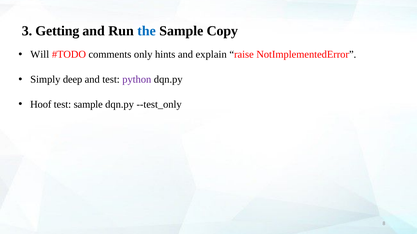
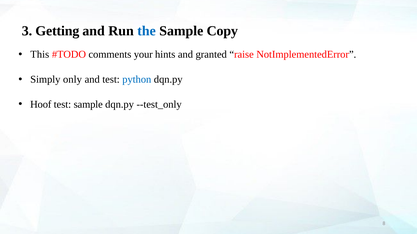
Will: Will -> This (40, 55)
only: only -> your (143, 55)
explain: explain -> granted (211, 55)
deep: deep -> only (72, 80)
python colour: purple -> blue (137, 80)
